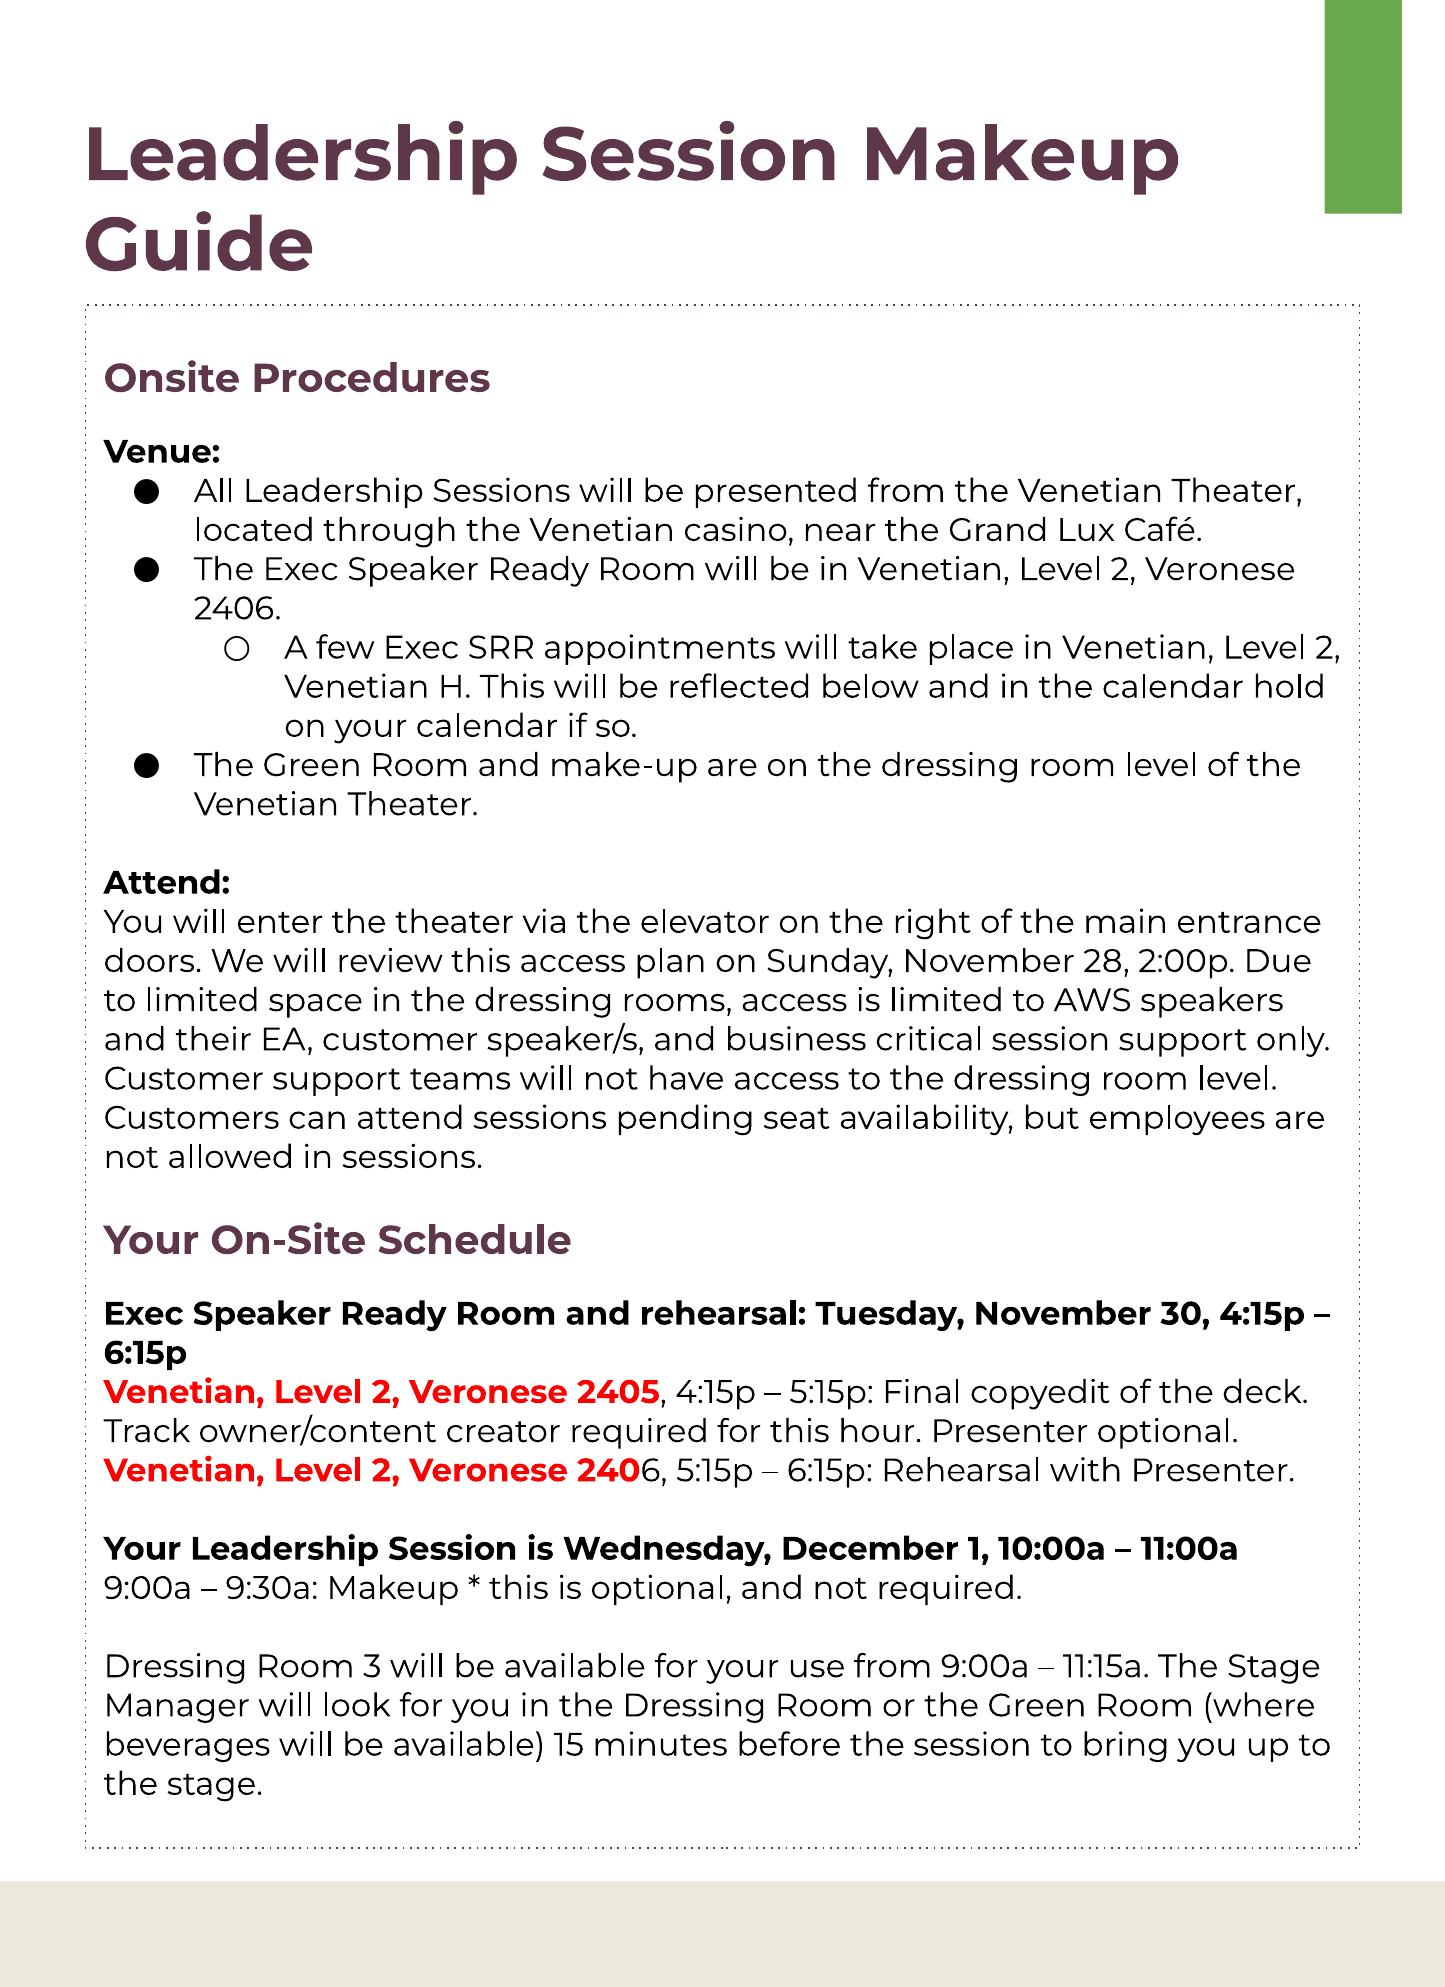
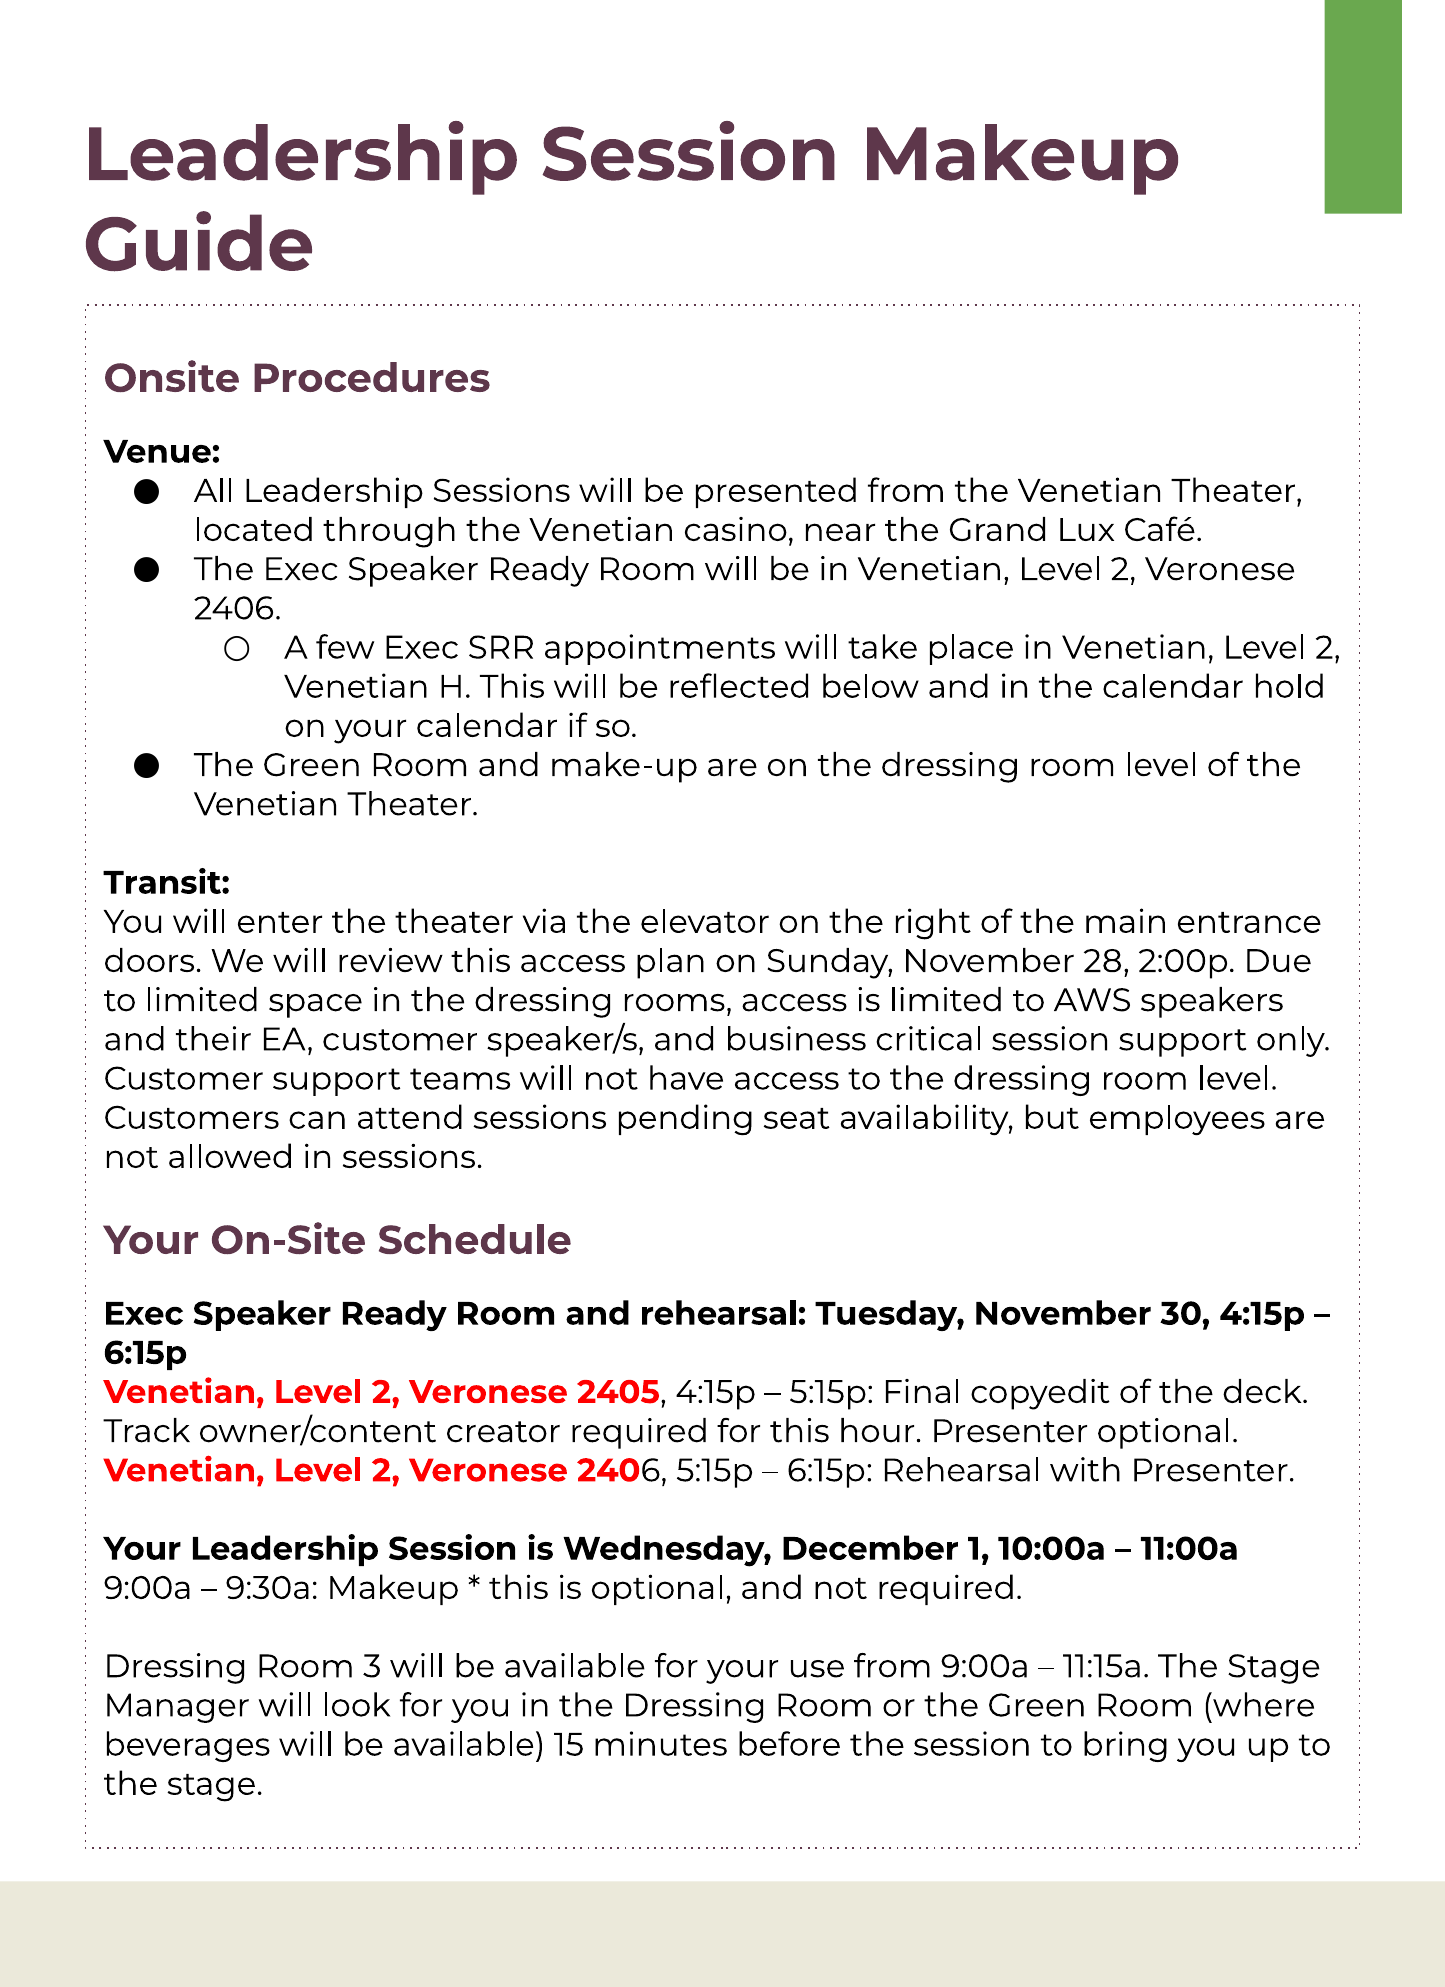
Attend: Attend -> Transit (167, 883)
